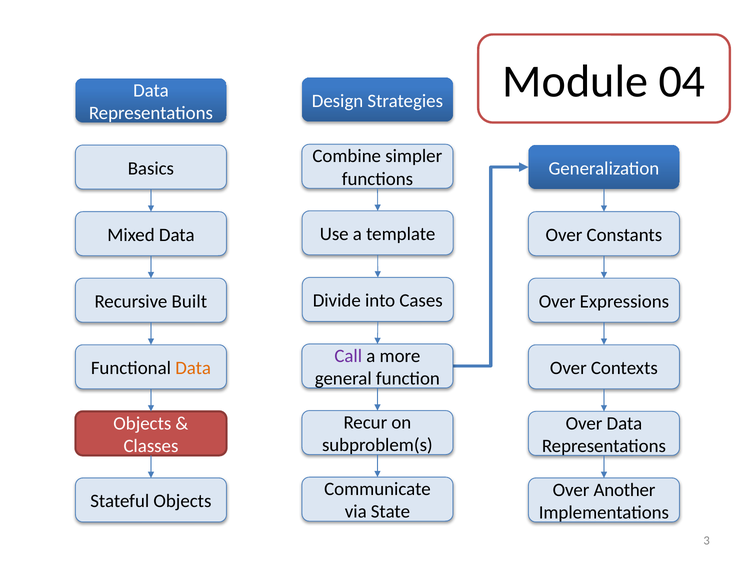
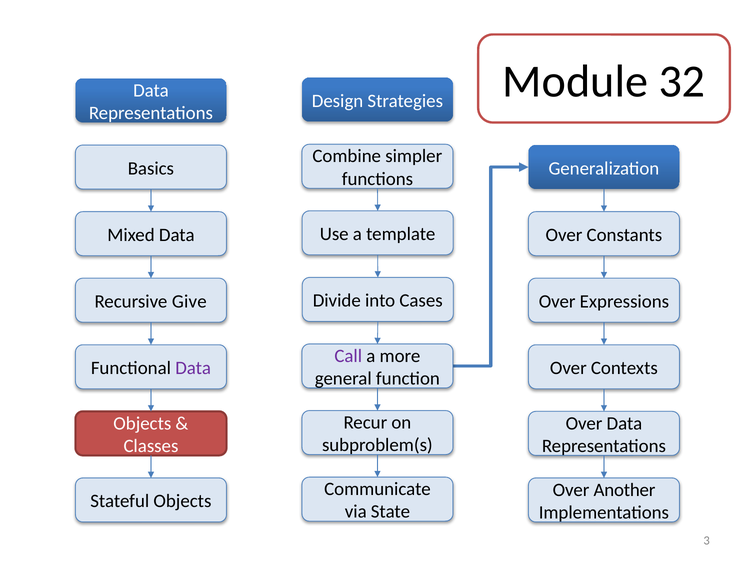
04: 04 -> 32 (682, 82)
Built: Built -> Give (189, 302)
Data colour: orange -> purple (193, 368)
